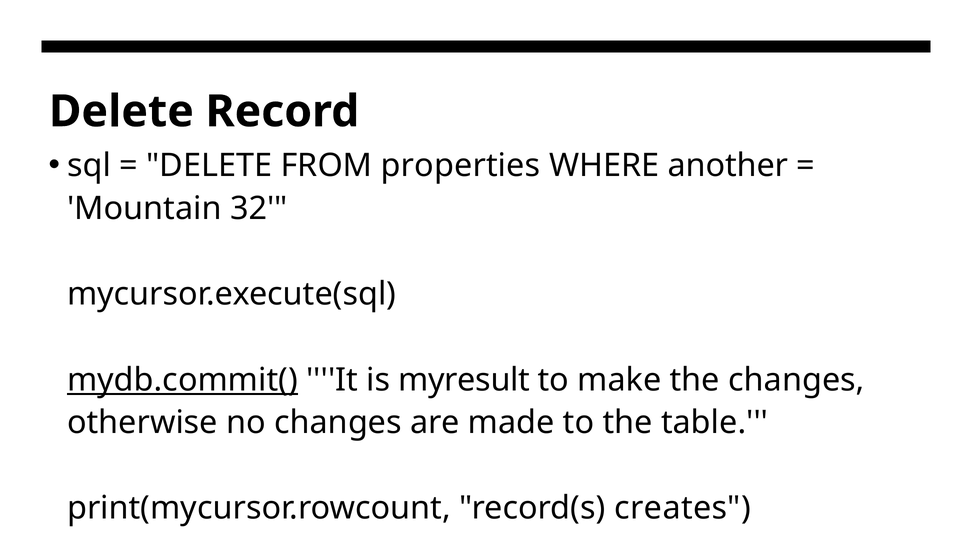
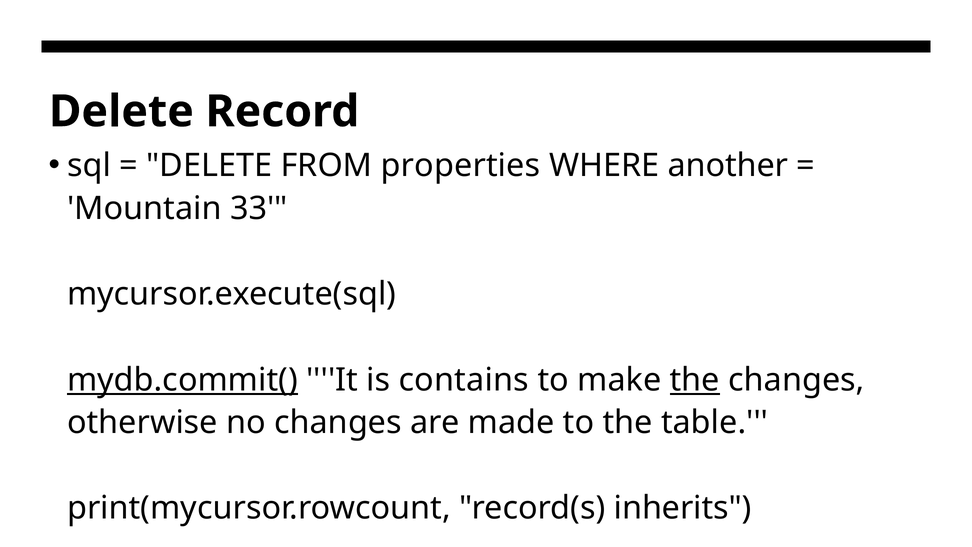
32: 32 -> 33 (259, 208)
myresult: myresult -> contains (464, 380)
the underline: none -> present (695, 380)
creates: creates -> inherits (683, 508)
